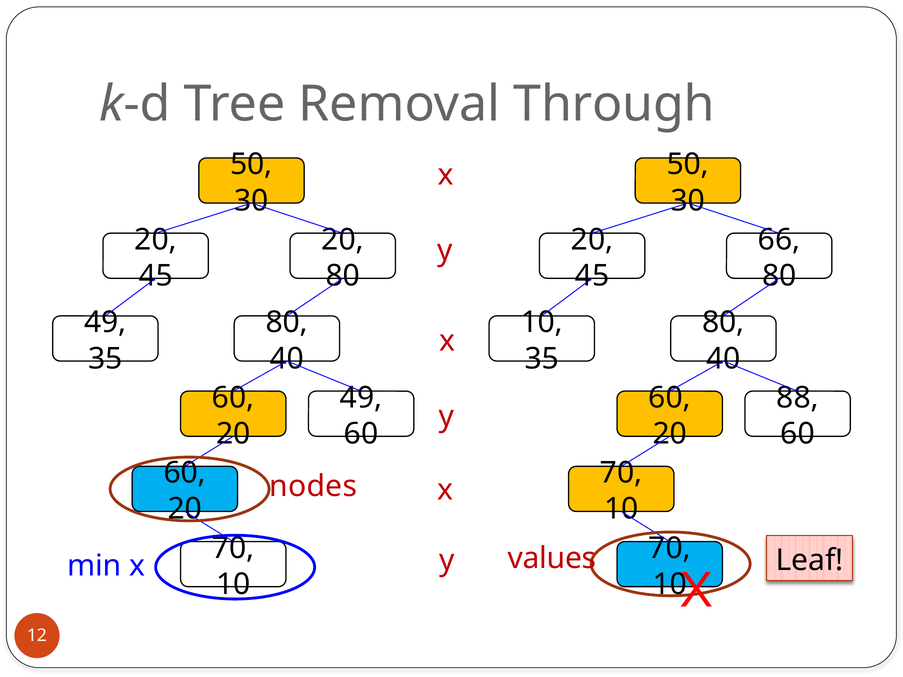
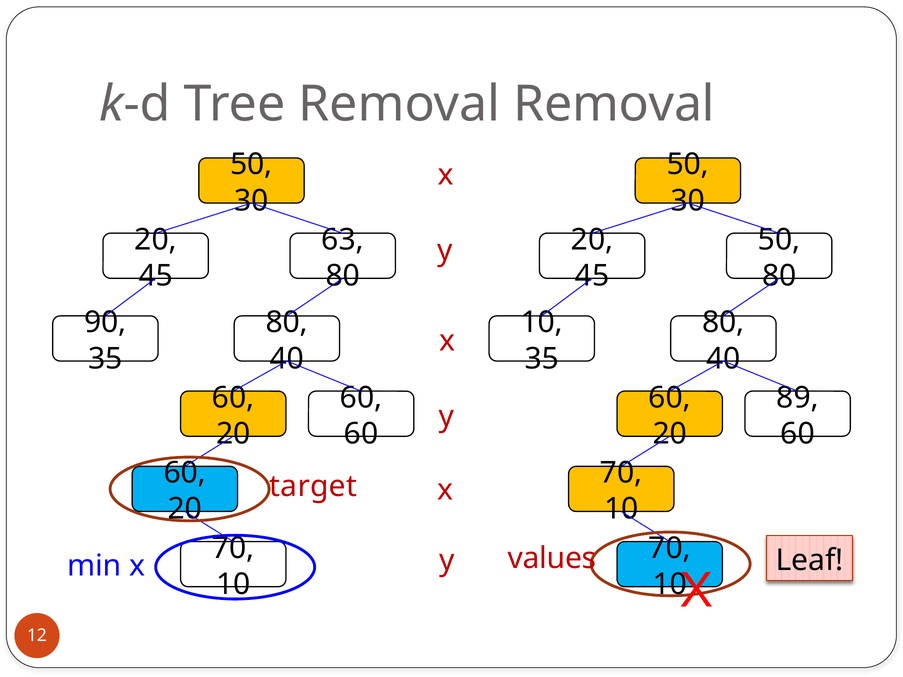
Removal Through: Through -> Removal (614, 104)
20: 20 -> 63 (343, 240)
66: 66 -> 50 (779, 240)
49: 49 -> 90 (105, 323)
49: 49 -> 60 (361, 398)
88: 88 -> 89 (798, 398)
nodes: nodes -> target (313, 486)
